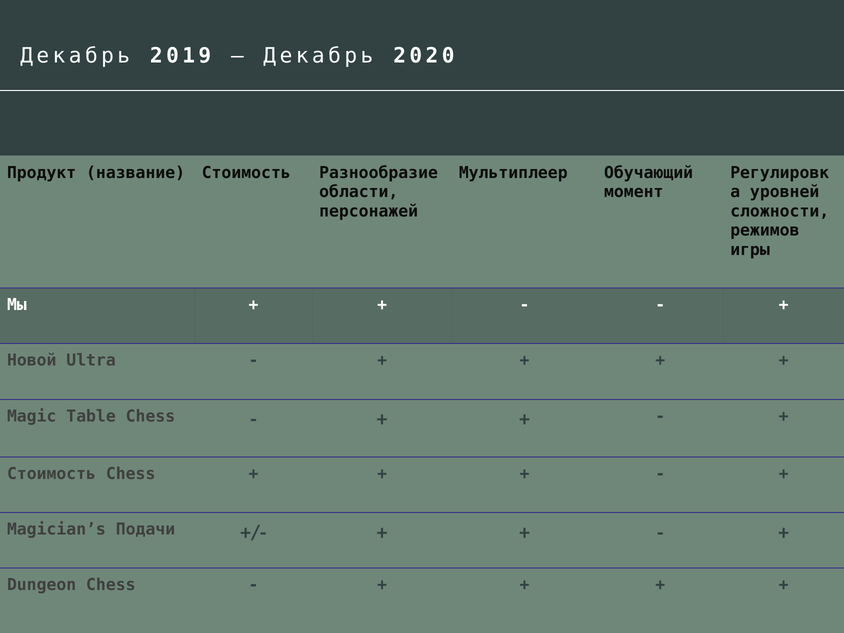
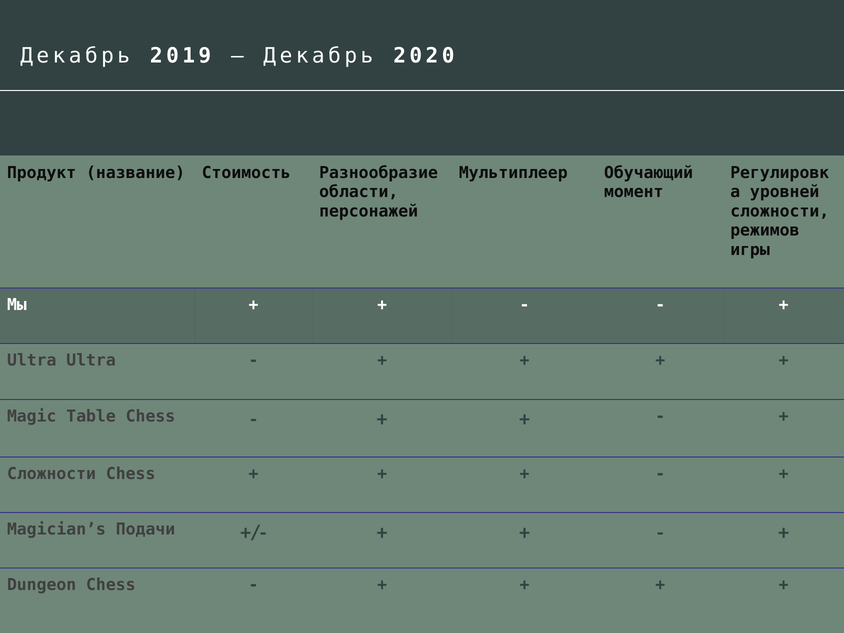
Новой: Новой -> Ultra (32, 361)
Стоимость: Стоимость -> Сложности (52, 474)
